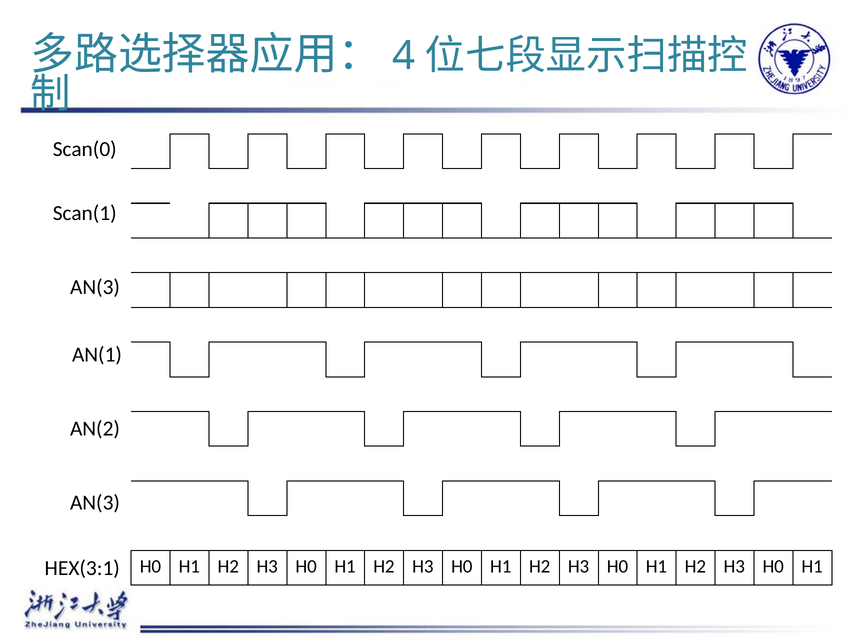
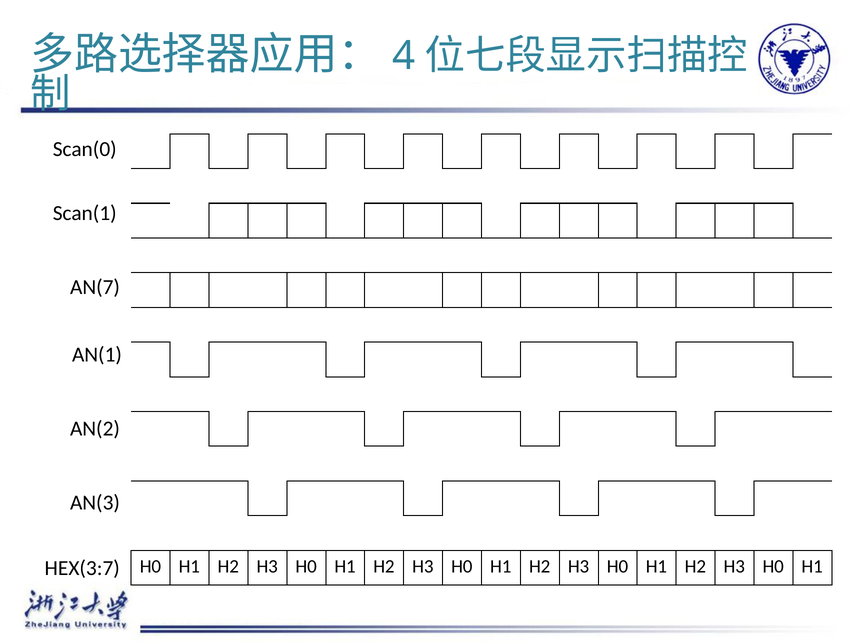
AN(3: AN(3 -> AN(7 (95, 287)
HEX(3:1: HEX(3:1 -> HEX(3:7 (82, 568)
